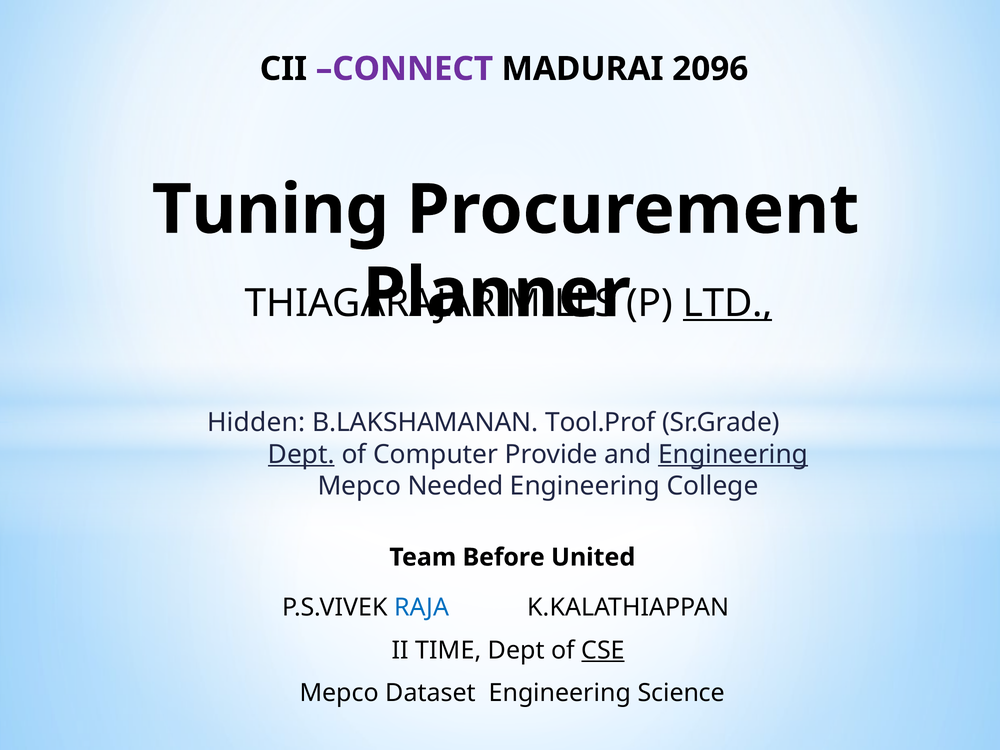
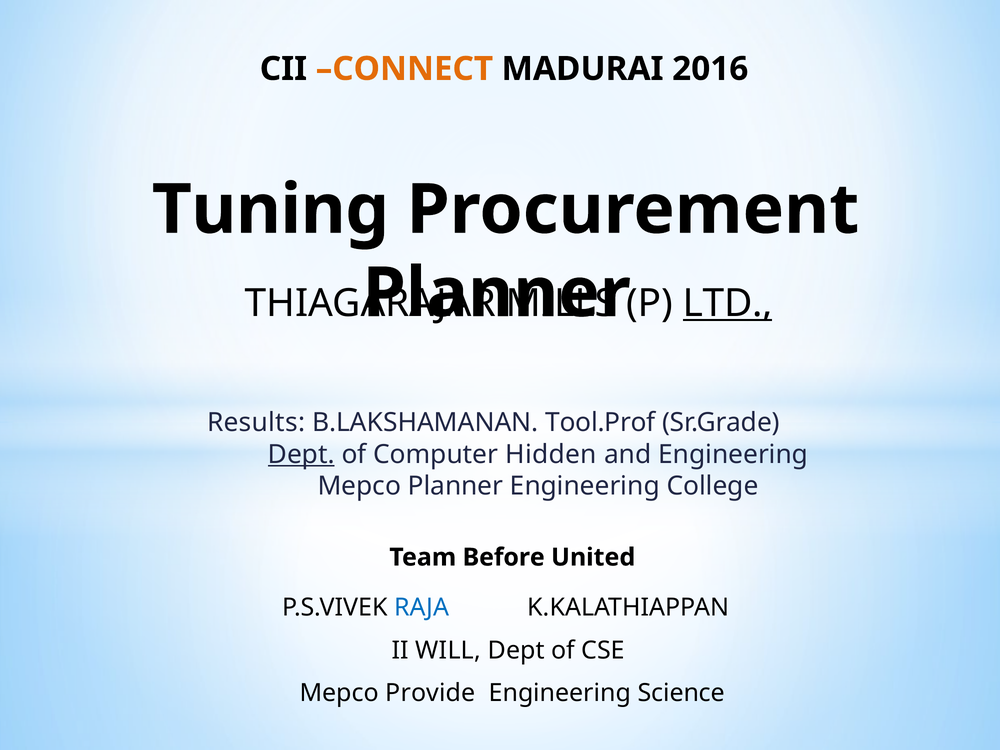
CONNECT colour: purple -> orange (404, 69)
2096: 2096 -> 2016 (710, 69)
Hidden: Hidden -> Results (256, 423)
Provide: Provide -> Hidden (551, 454)
Engineering underline: present -> none (733, 454)
Mepco Needed: Needed -> Planner (455, 486)
TIME: TIME -> WILL (448, 650)
CSE underline: present -> none (603, 650)
Dataset: Dataset -> Provide (430, 693)
